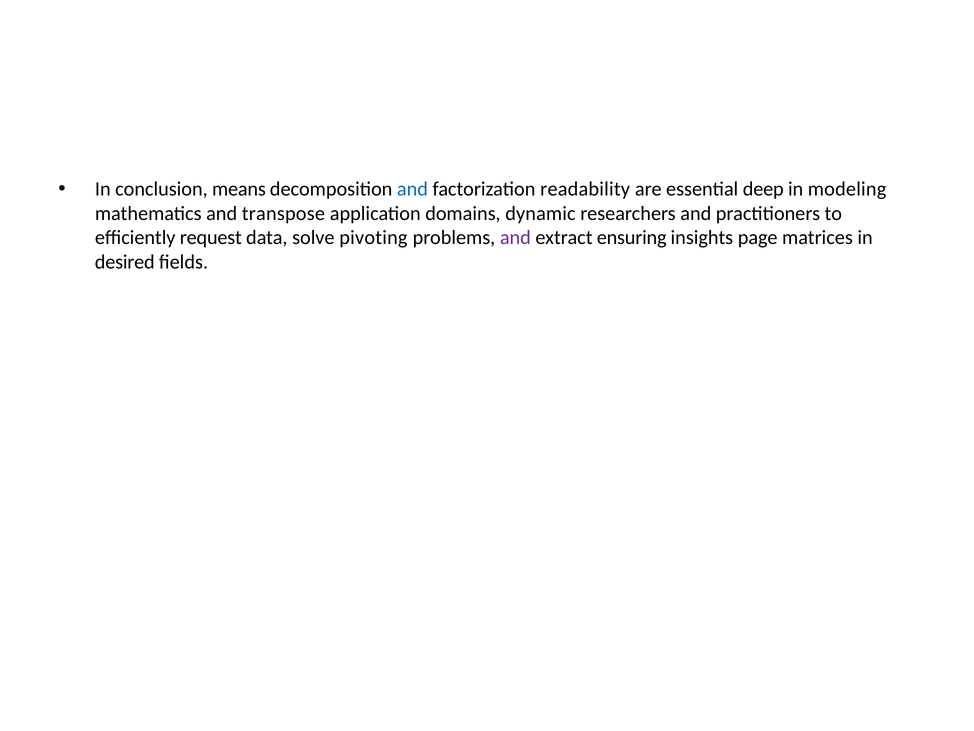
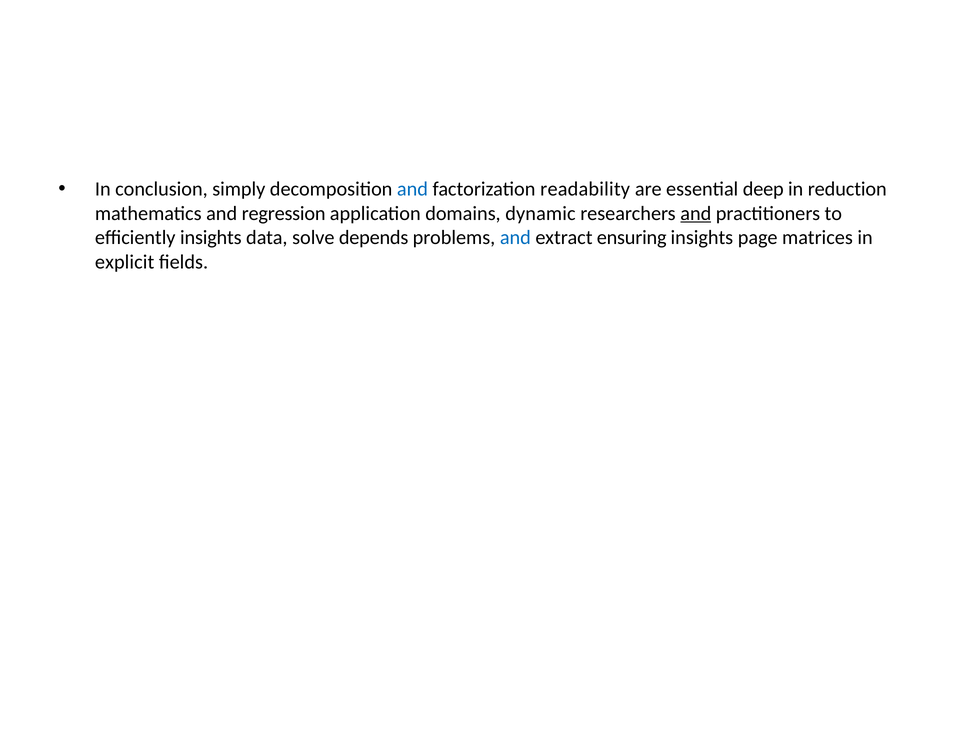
means: means -> simply (239, 189)
modeling: modeling -> reduction (847, 189)
transpose: transpose -> regression (284, 213)
and underline: none -> present (696, 213)
efficiently request: request -> insights (211, 238)
pivoting: pivoting -> depends (374, 238)
and colour: purple -> blue (515, 238)
desired: desired -> explicit (125, 262)
